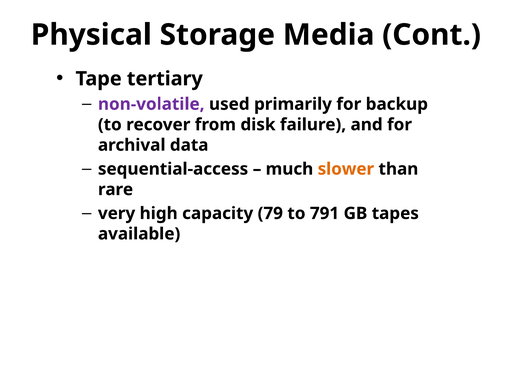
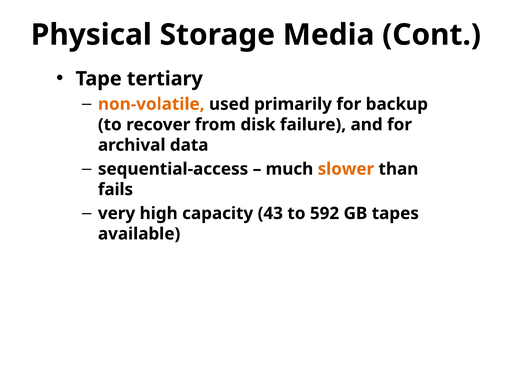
non-volatile colour: purple -> orange (151, 104)
rare: rare -> fails (115, 189)
79: 79 -> 43 (270, 213)
791: 791 -> 592 (325, 213)
